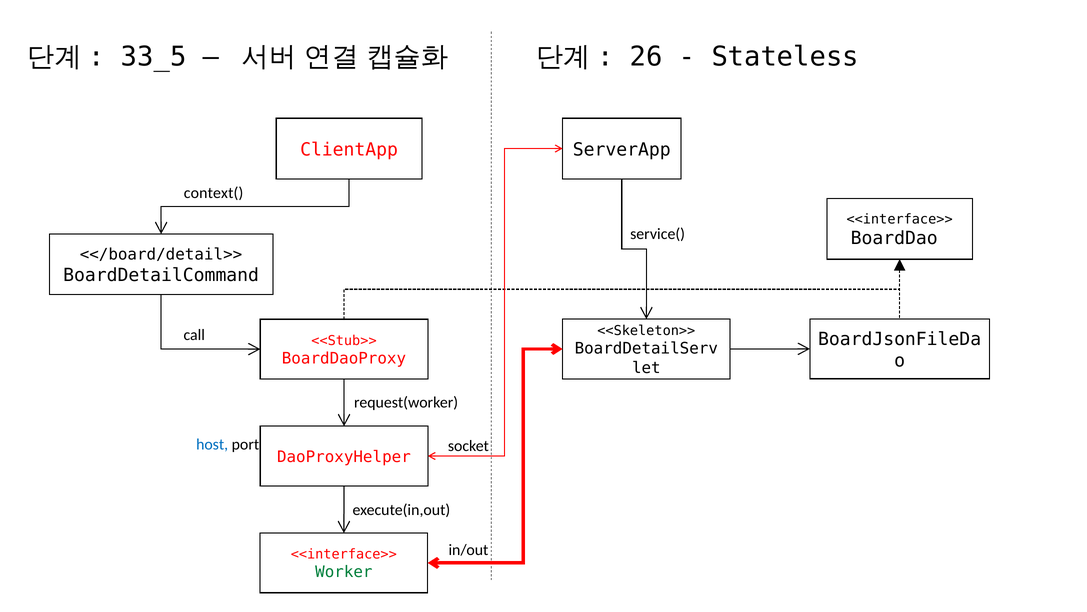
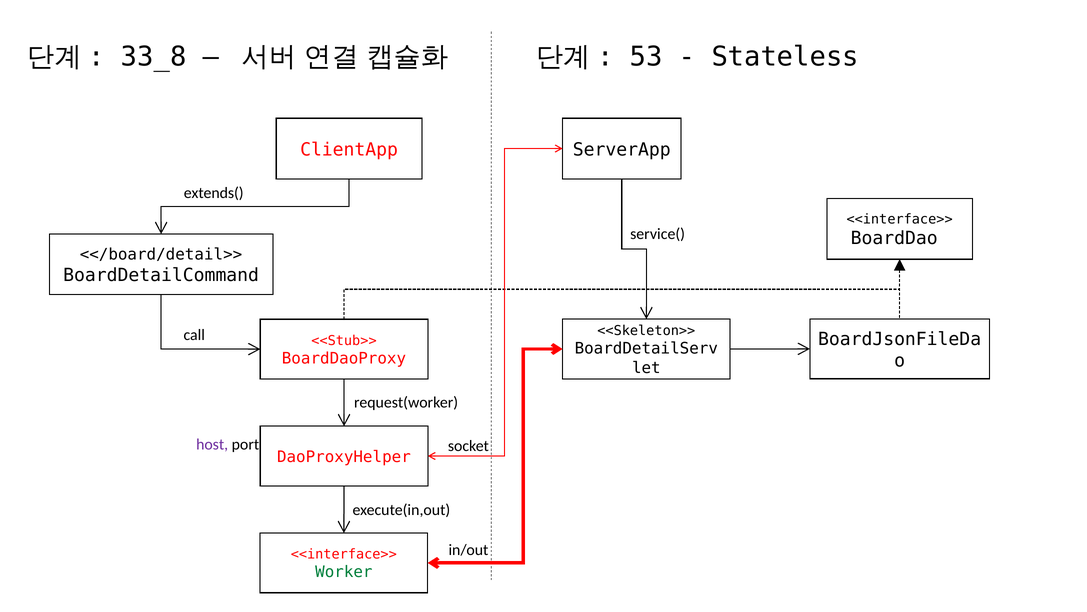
33_5: 33_5 -> 33_8 (154, 57)
26: 26 -> 53 (646, 57)
context(: context( -> extends( (214, 193)
host colour: blue -> purple (212, 444)
